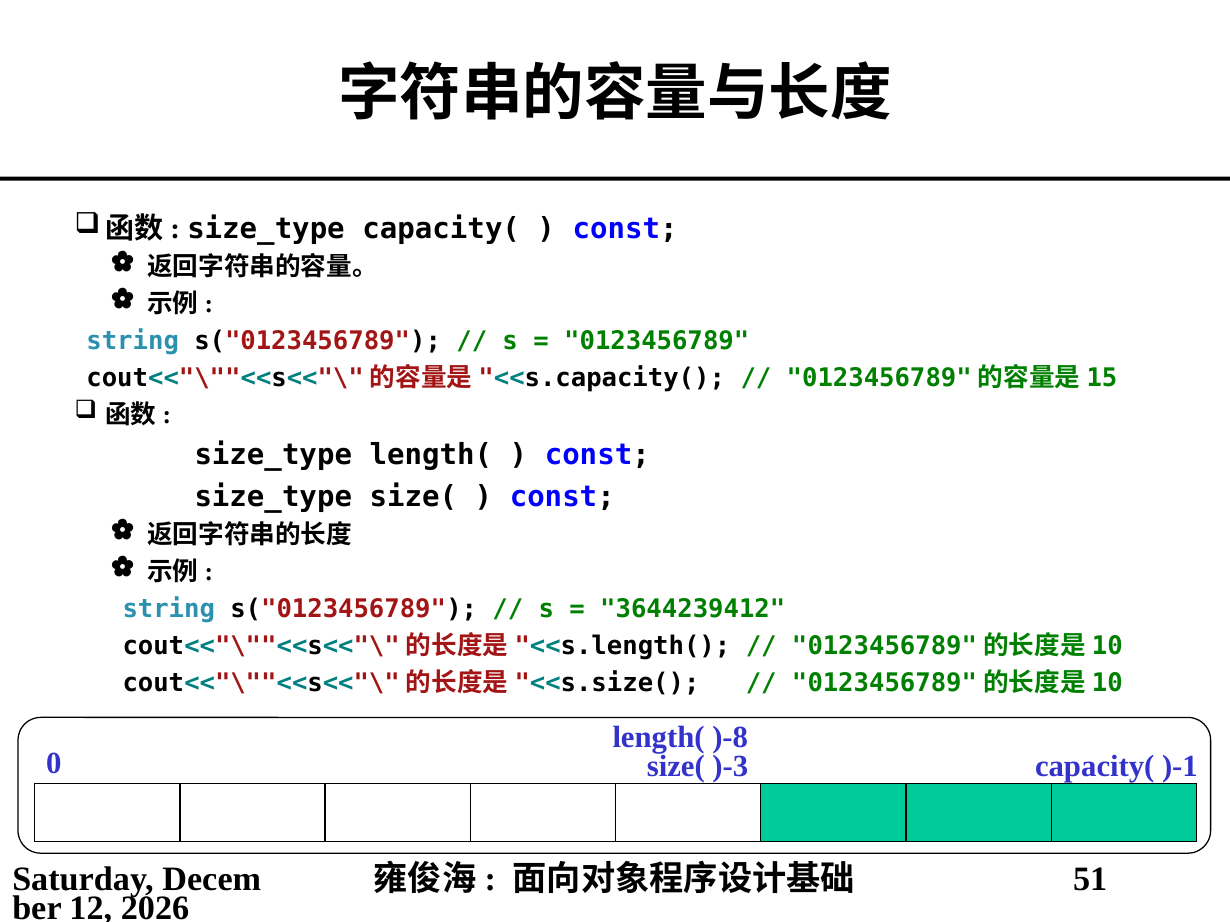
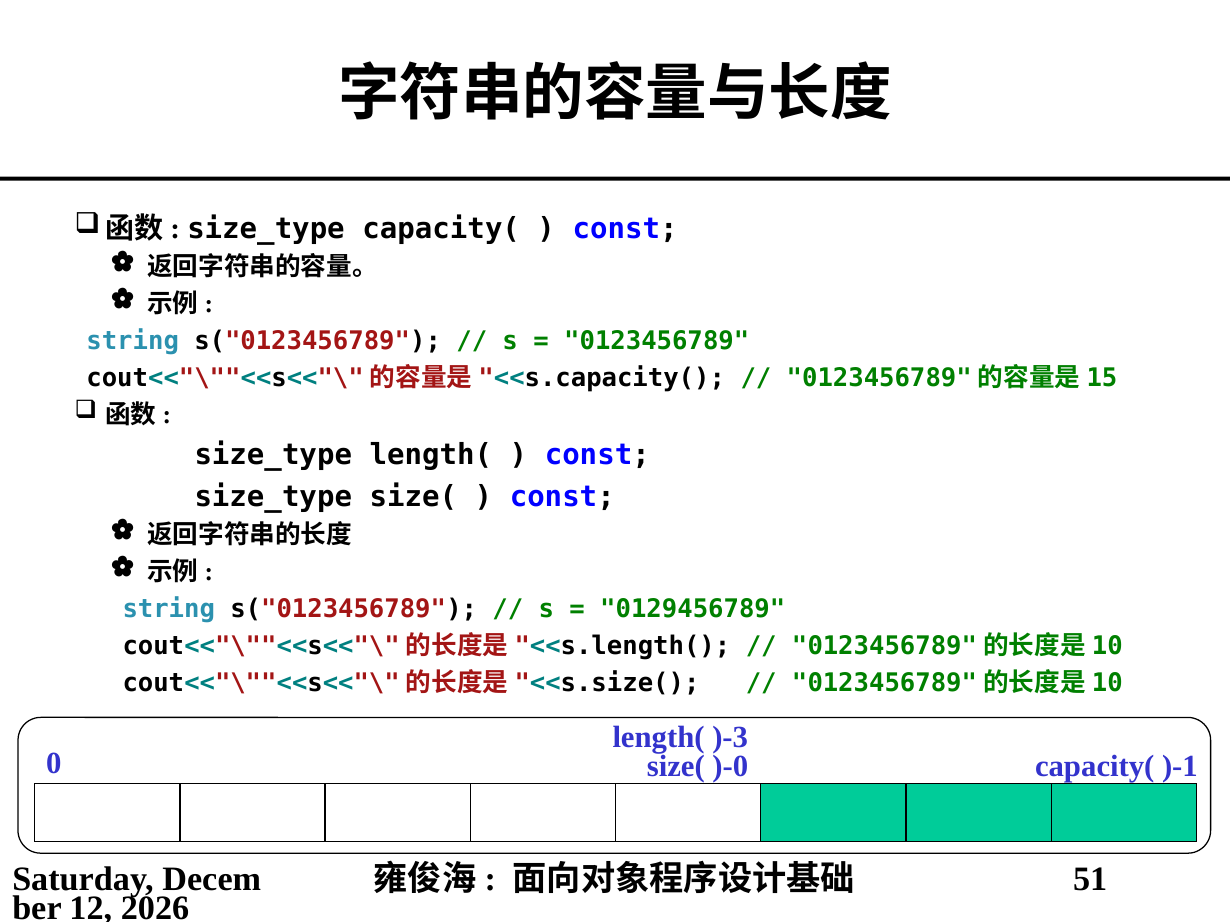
3644239412: 3644239412 -> 0129456789 (693, 609)
)-8: )-8 -> )-3 (730, 738)
)-3: )-3 -> )-0 (730, 766)
